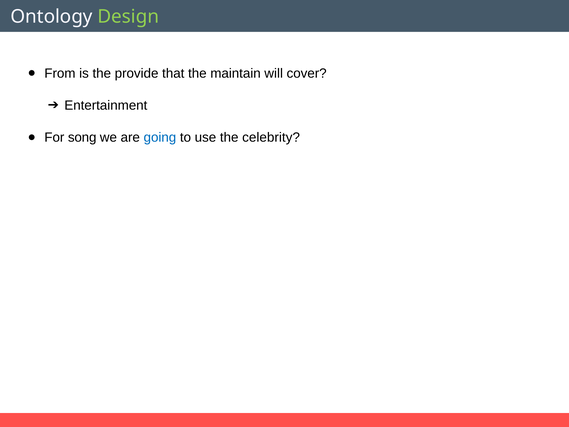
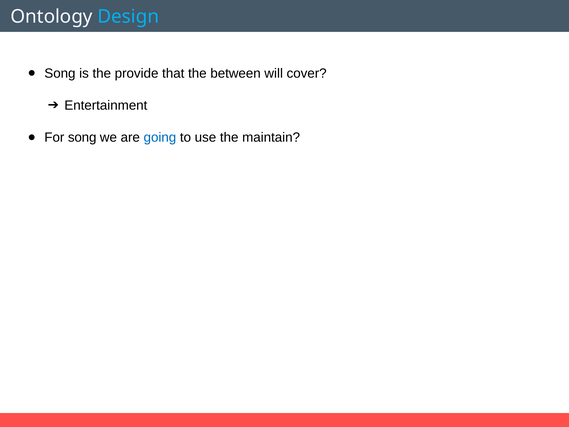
Design colour: light green -> light blue (128, 16)
From: From -> Song (60, 73)
maintain: maintain -> between (236, 73)
celebrity: celebrity -> maintain (271, 137)
